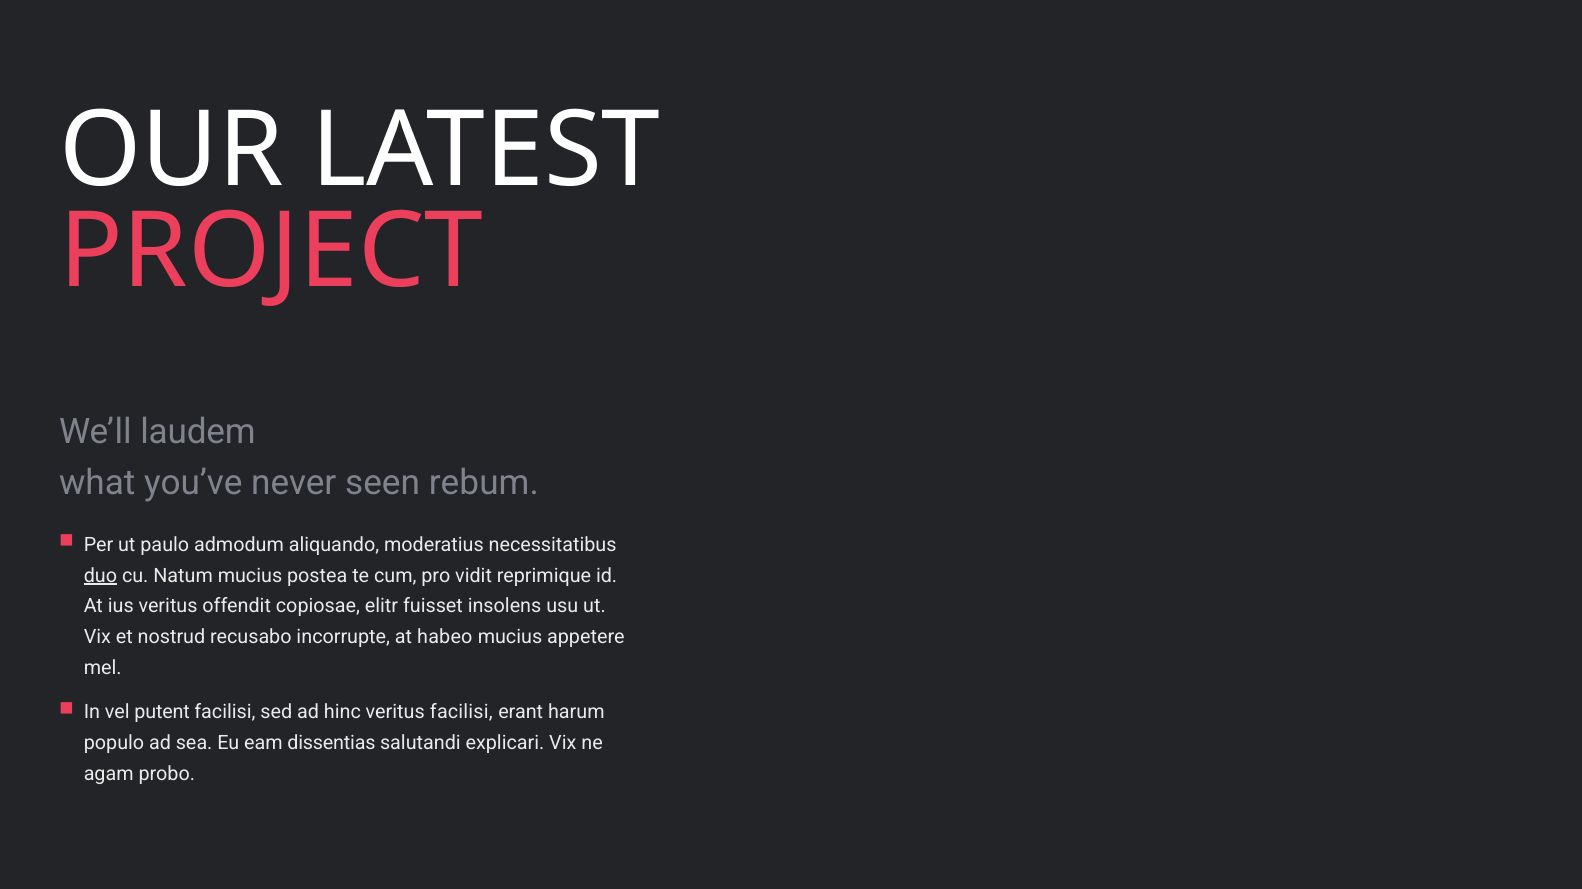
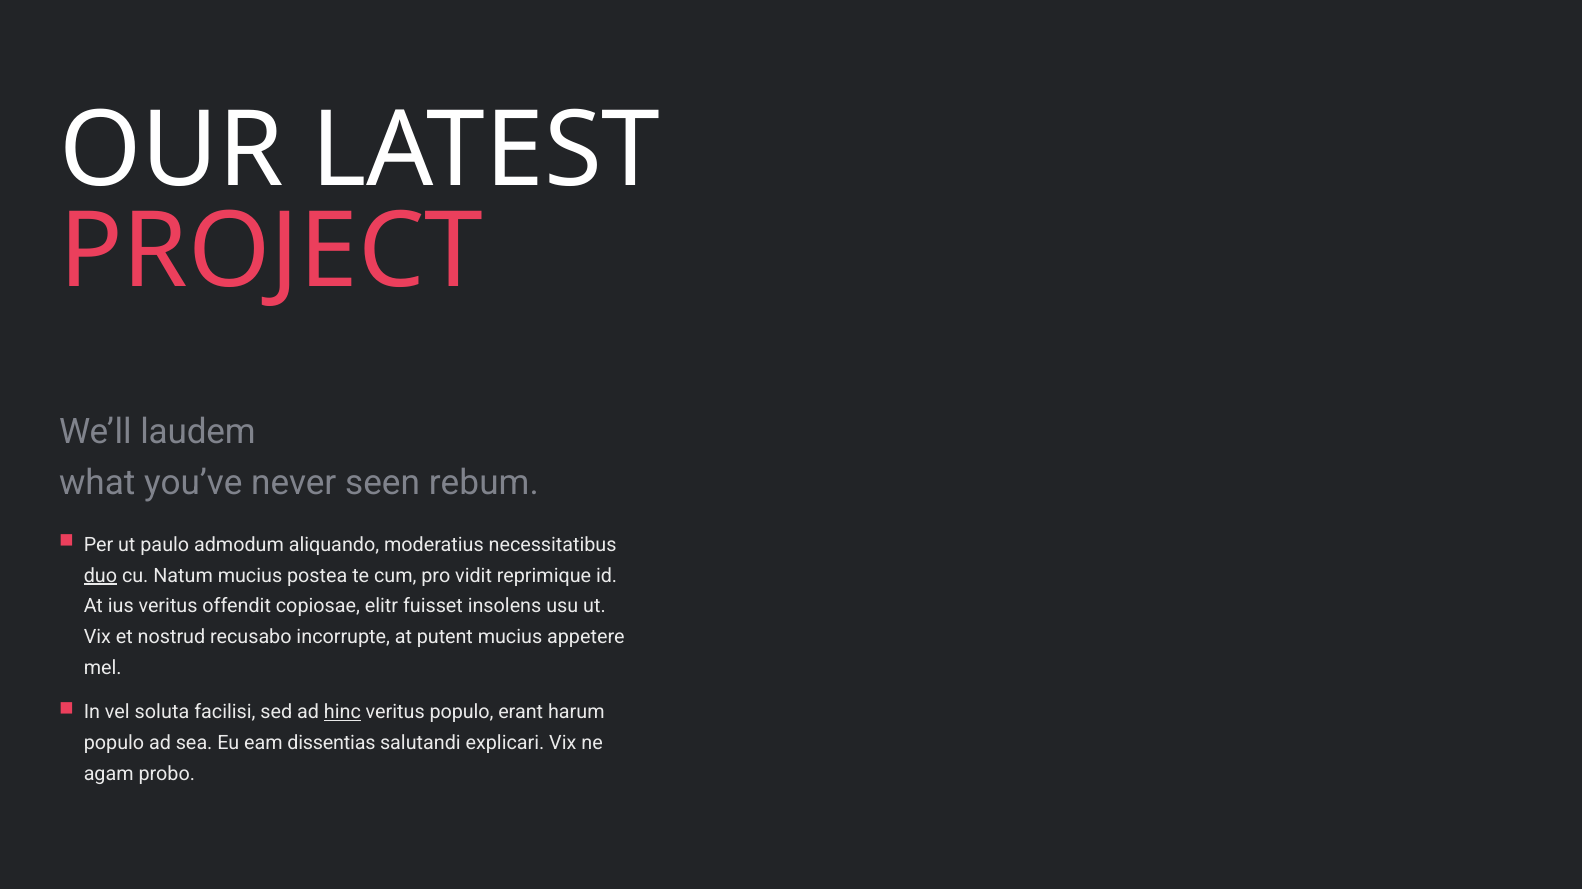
habeo: habeo -> putent (445, 638)
putent: putent -> soluta (162, 712)
hinc underline: none -> present (342, 712)
veritus facilisi: facilisi -> populo (462, 712)
